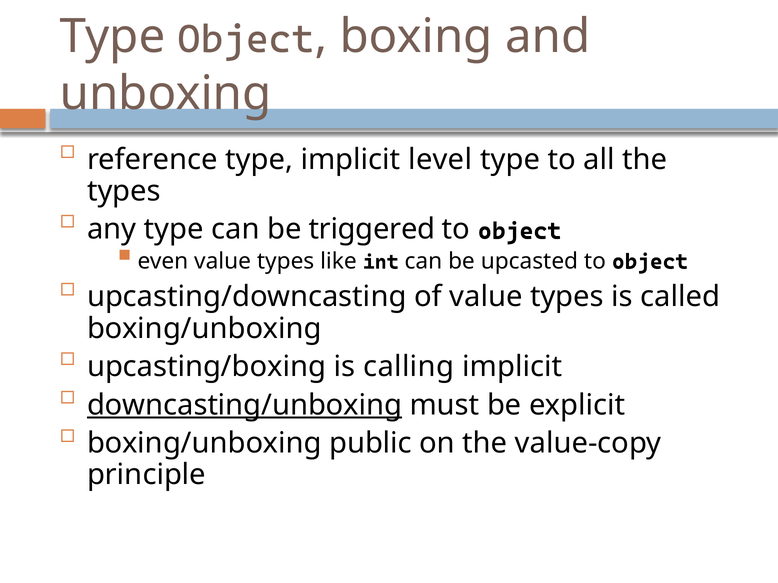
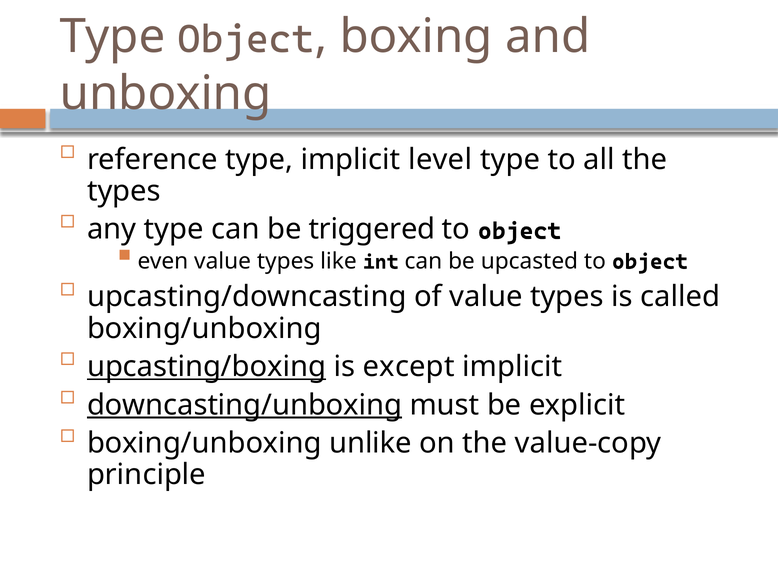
upcasting/boxing underline: none -> present (207, 367)
calling: calling -> except (409, 367)
public: public -> unlike (371, 444)
